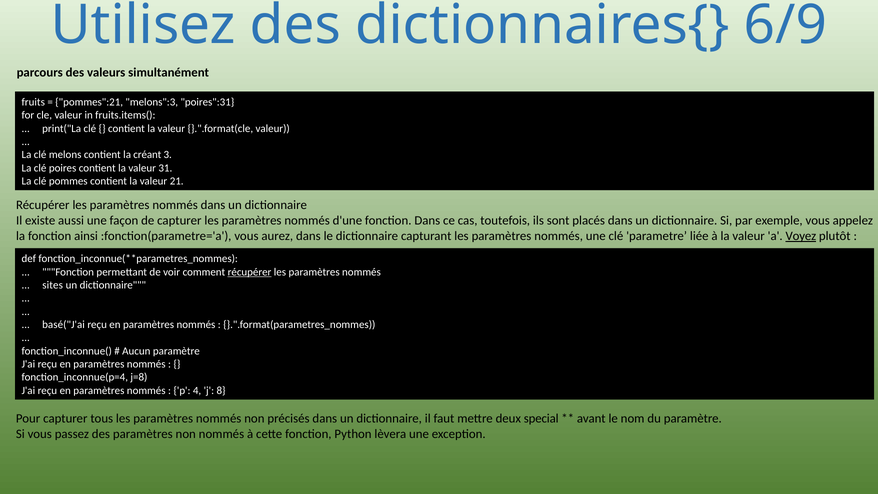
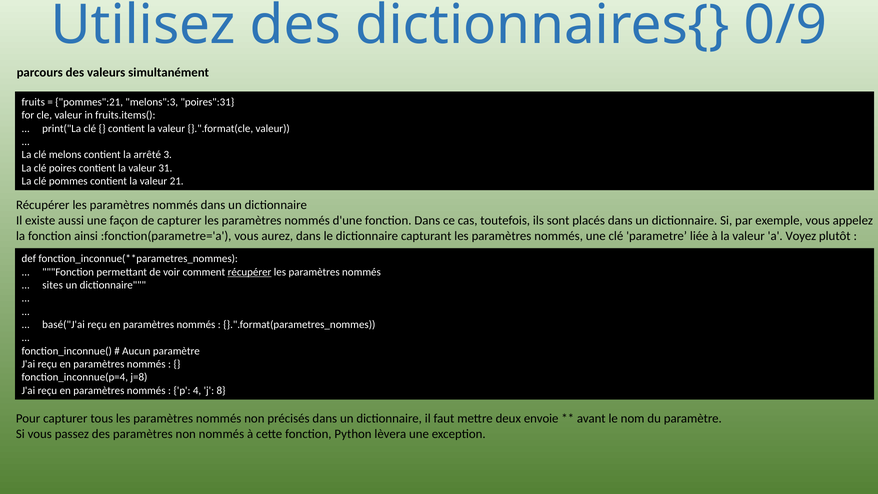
6/9: 6/9 -> 0/9 (786, 25)
créant: créant -> arrêté (147, 155)
Voyez underline: present -> none (801, 236)
special: special -> envoie (541, 418)
